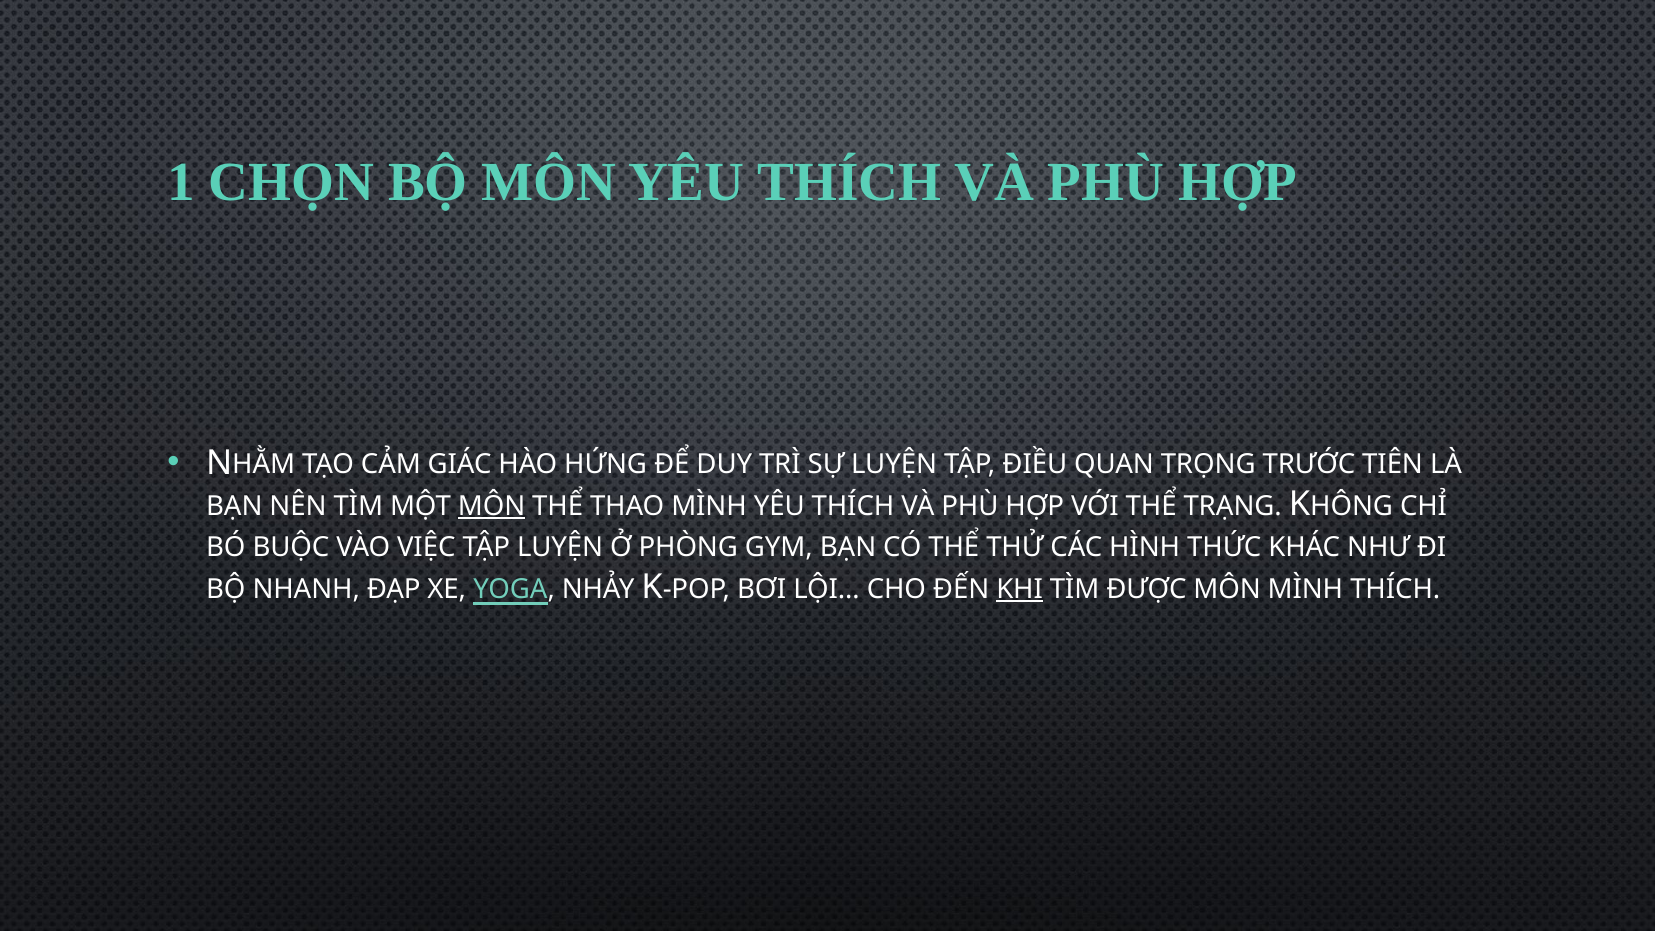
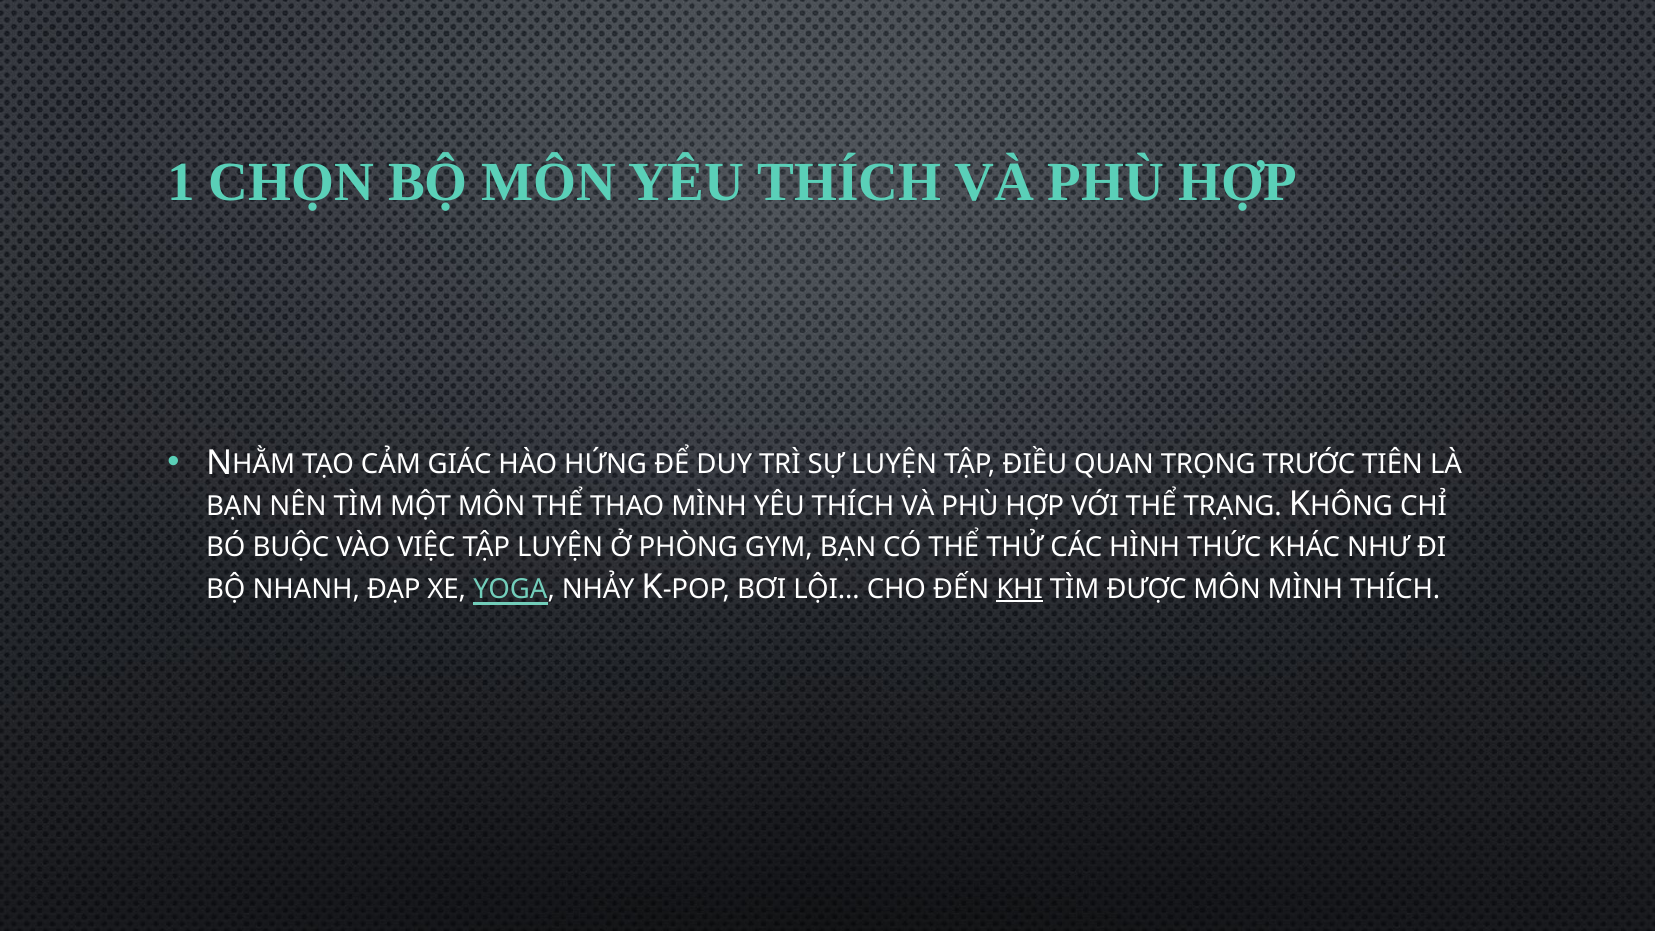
MÔN underline: present -> none (492, 506)
